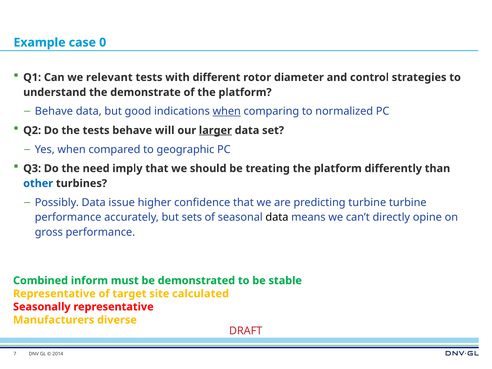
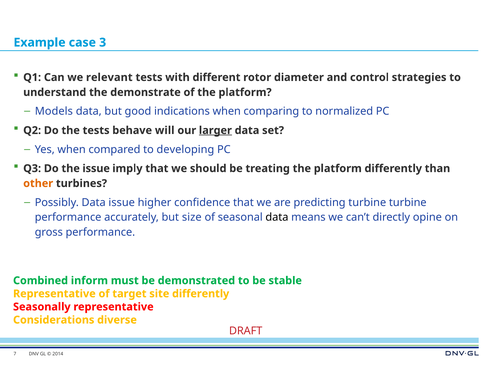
0: 0 -> 3 (103, 42)
Behave: Behave -> Models (54, 111)
when underline: present -> none (227, 111)
geographic: geographic -> developing (185, 149)
the need: need -> issue (96, 168)
other colour: blue -> orange (38, 183)
sets: sets -> size (192, 217)
site calculated: calculated -> differently (201, 294)
Manufacturers: Manufacturers -> Considerations (54, 320)
